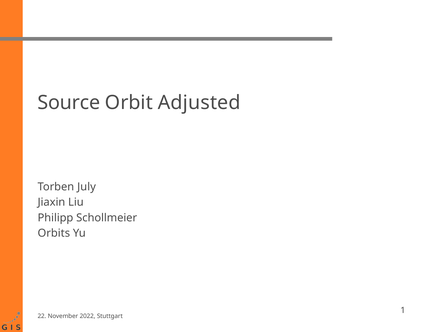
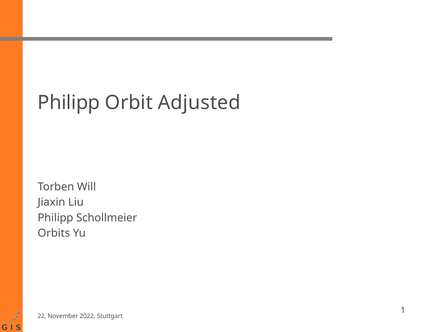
Source: Source -> Philipp (69, 103)
July: July -> Will (87, 187)
